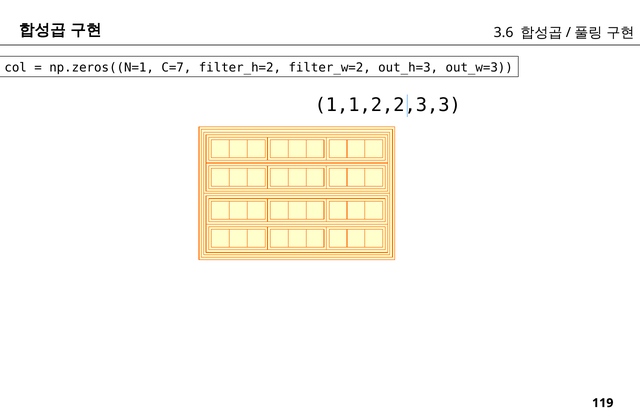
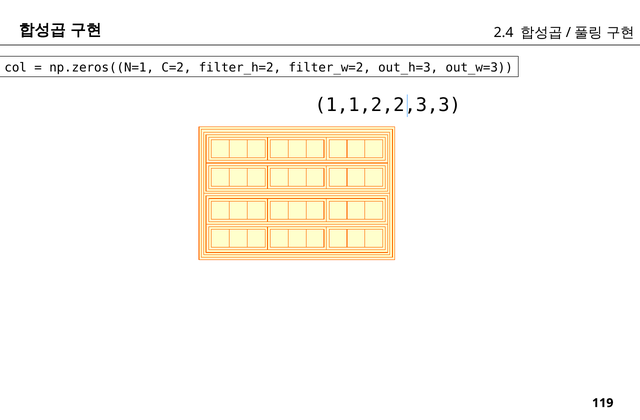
3.6: 3.6 -> 2.4 (504, 33)
C=7: C=7 -> C=2 (176, 68)
